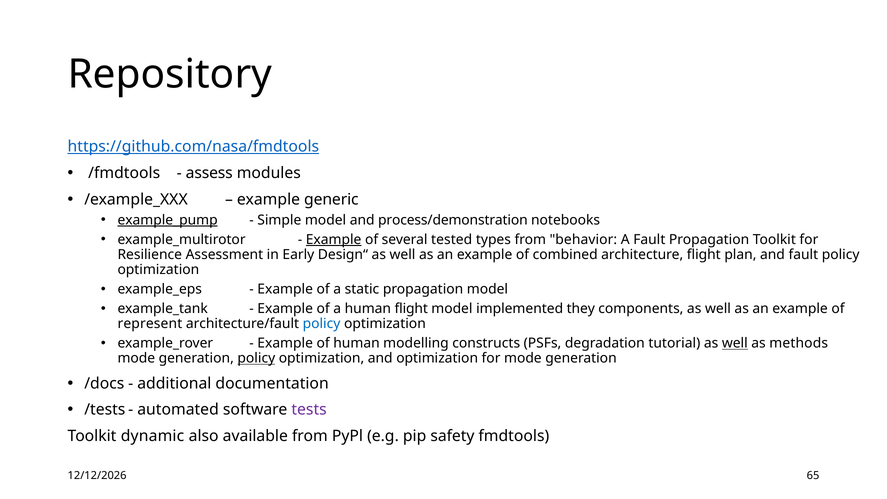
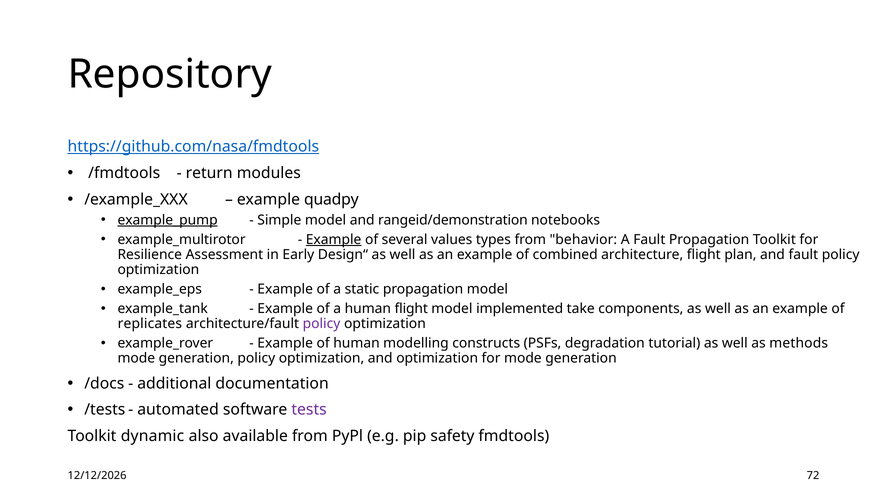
assess: assess -> return (209, 173)
generic: generic -> quadpy (331, 199)
process/demonstration: process/demonstration -> rangeid/demonstration (453, 220)
tested: tested -> values (452, 240)
they: they -> take (581, 309)
represent: represent -> replicates (150, 324)
policy colour: blue -> purple (322, 324)
well underline: present -> none (735, 343)
policy underline: present -> none (256, 358)
65: 65 -> 72 (813, 476)
